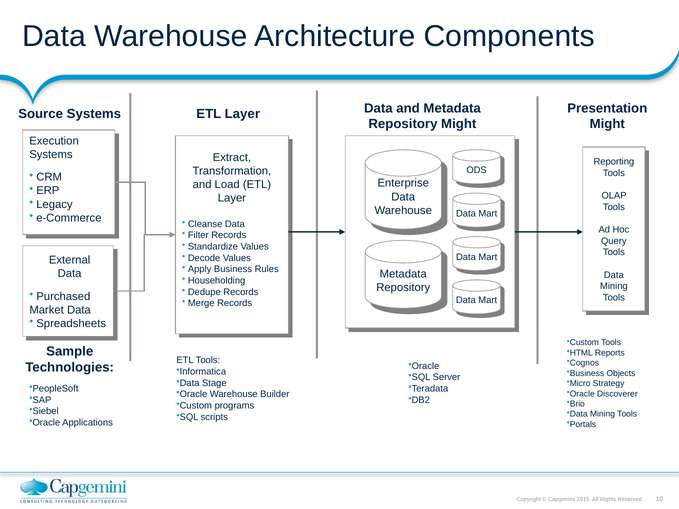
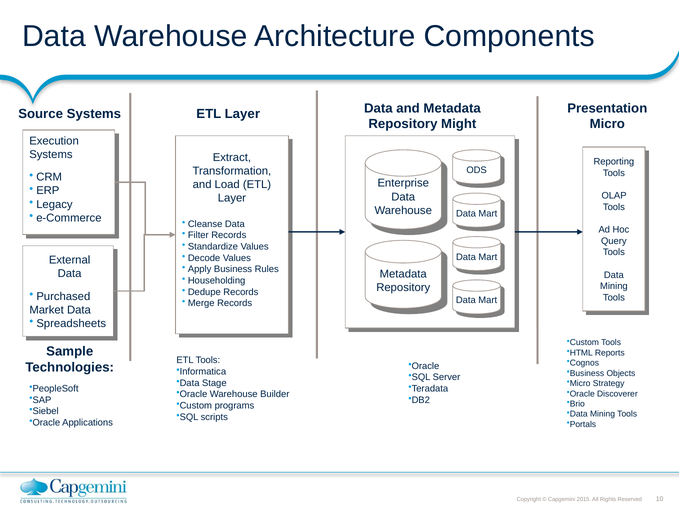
Might: Might -> Micro (607, 124)
